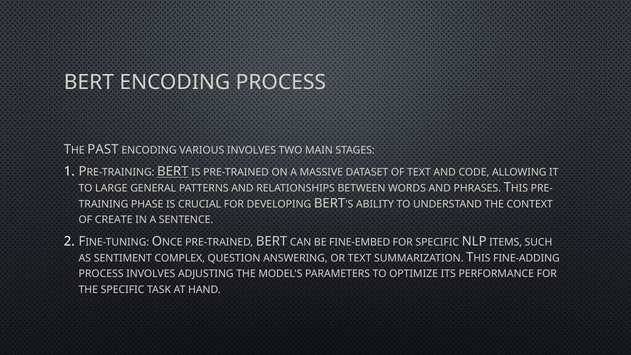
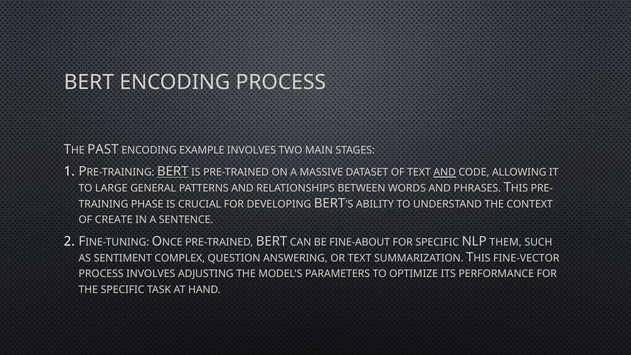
VARIOUS: VARIOUS -> EXAMPLE (202, 150)
AND underline: none -> present (445, 172)
FINE-EMBED: FINE-EMBED -> FINE-ABOUT (360, 242)
ITEMS: ITEMS -> THEM (506, 242)
FINE-ADDING: FINE-ADDING -> FINE-VECTOR (526, 258)
